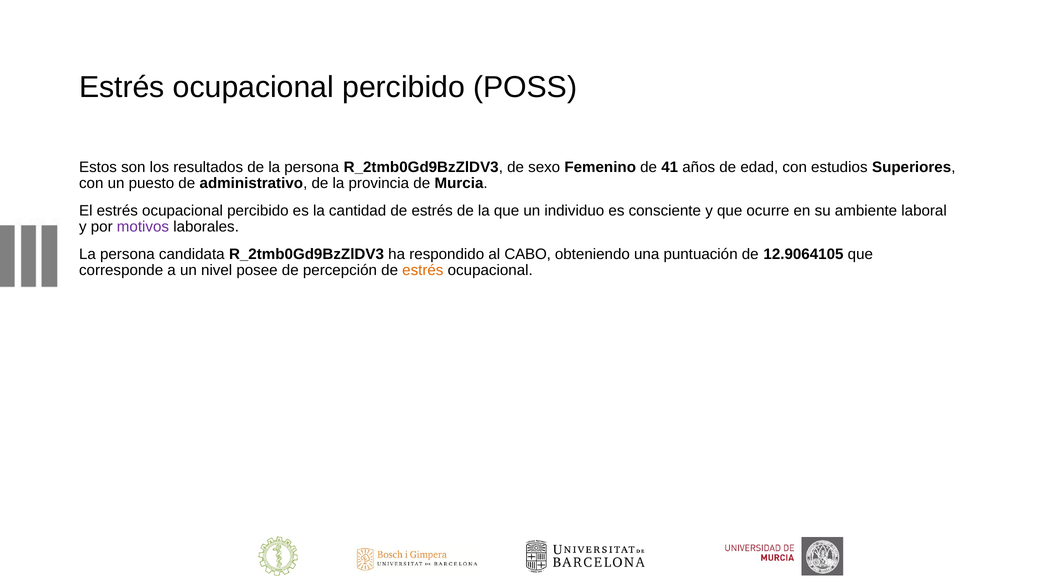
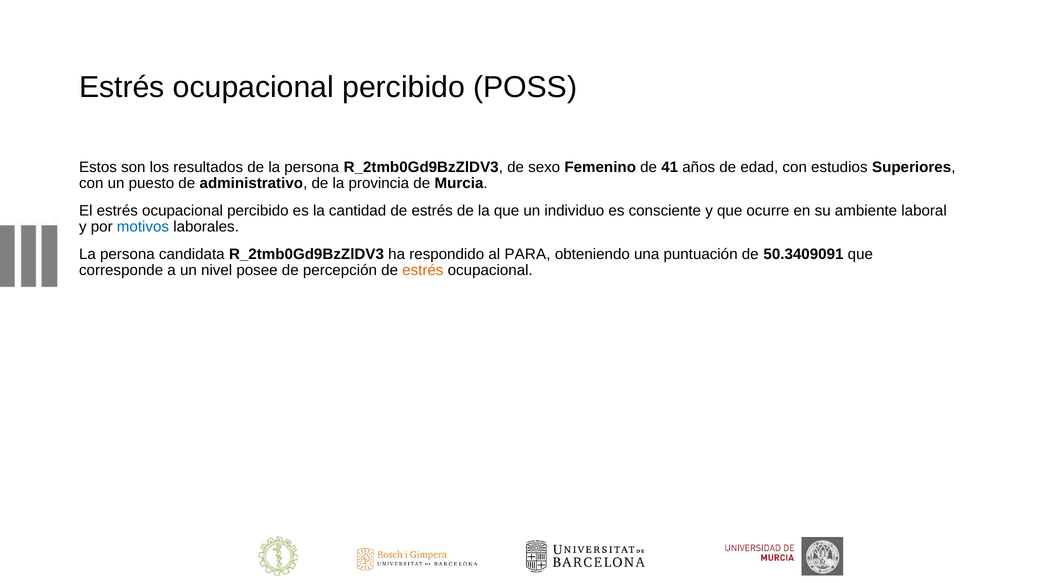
motivos colour: purple -> blue (143, 227)
CABO: CABO -> PARA (527, 254)
12.9064105: 12.9064105 -> 50.3409091 (803, 254)
